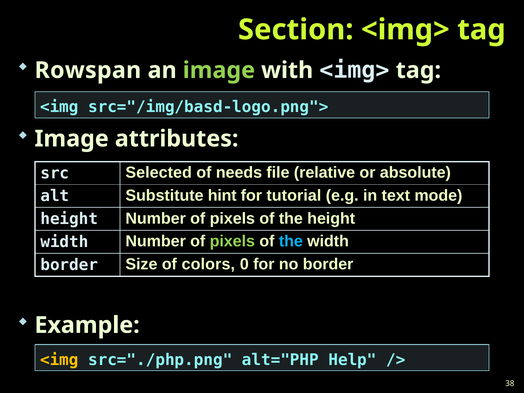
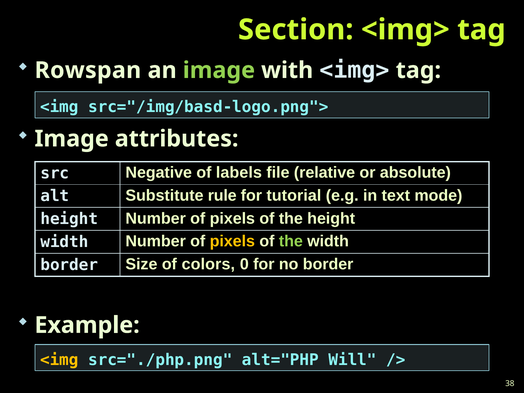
Selected: Selected -> Negative (159, 173)
needs: needs -> labels (239, 173)
hint: hint -> rule (222, 195)
pixels colour: light green -> yellow (232, 241)
the colour: light blue -> light green (291, 241)
Help: Help -> Will (353, 360)
